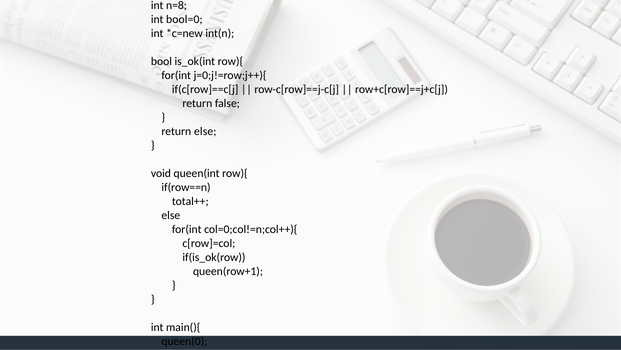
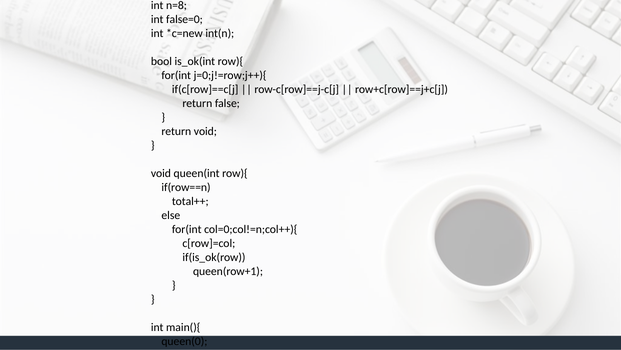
bool=0: bool=0 -> false=0 (184, 19)
return else: else -> void (205, 131)
